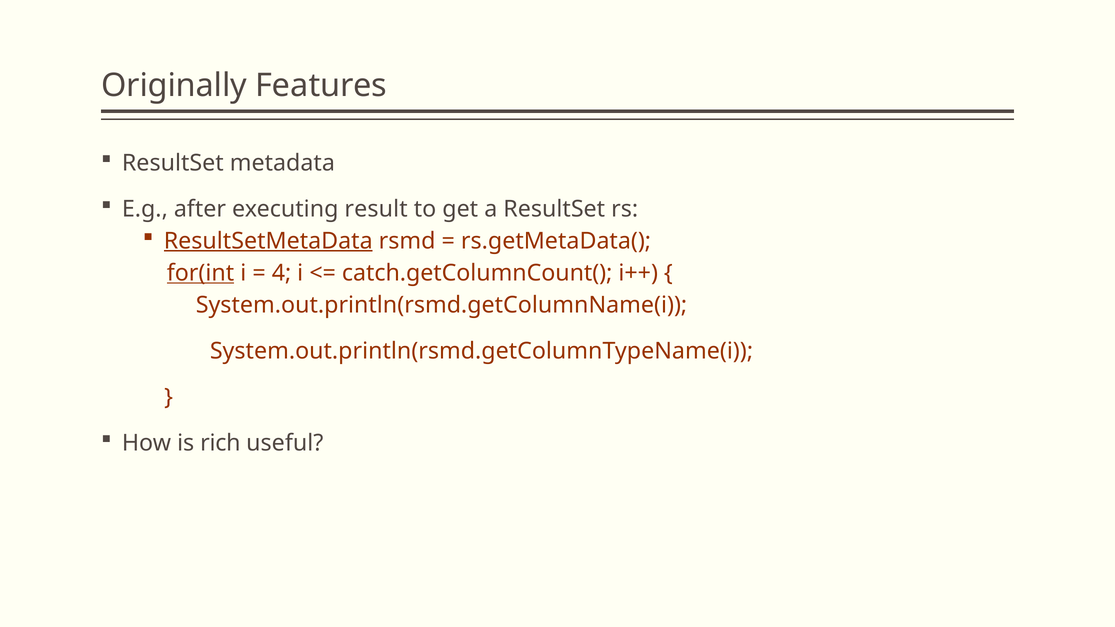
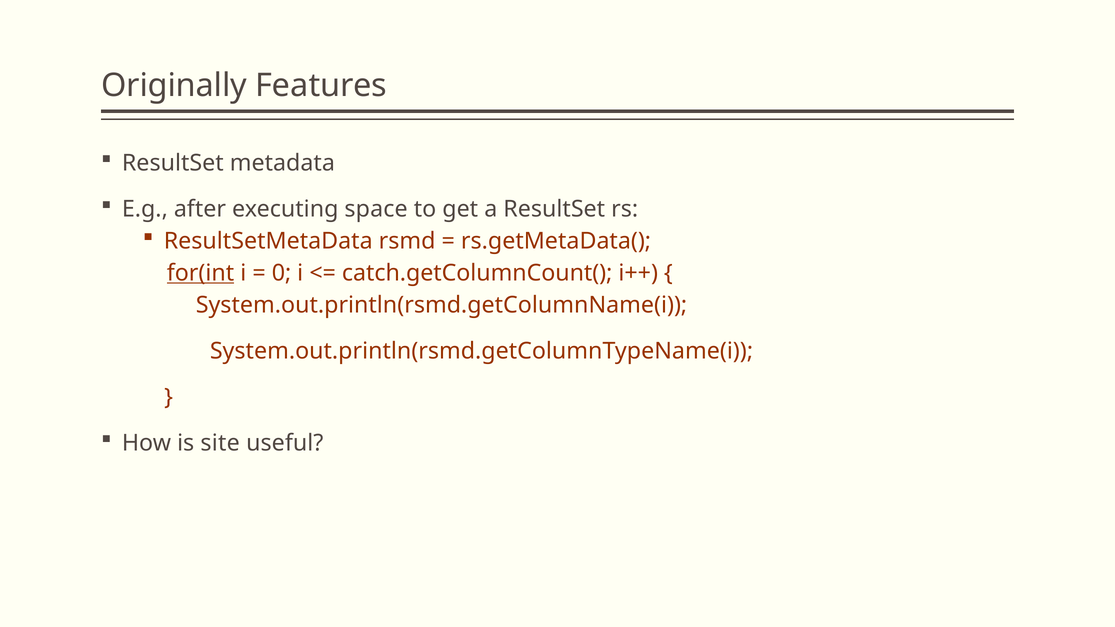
result: result -> space (376, 209)
ResultSetMetaData underline: present -> none (268, 241)
4: 4 -> 0 (282, 273)
rich: rich -> site (220, 443)
